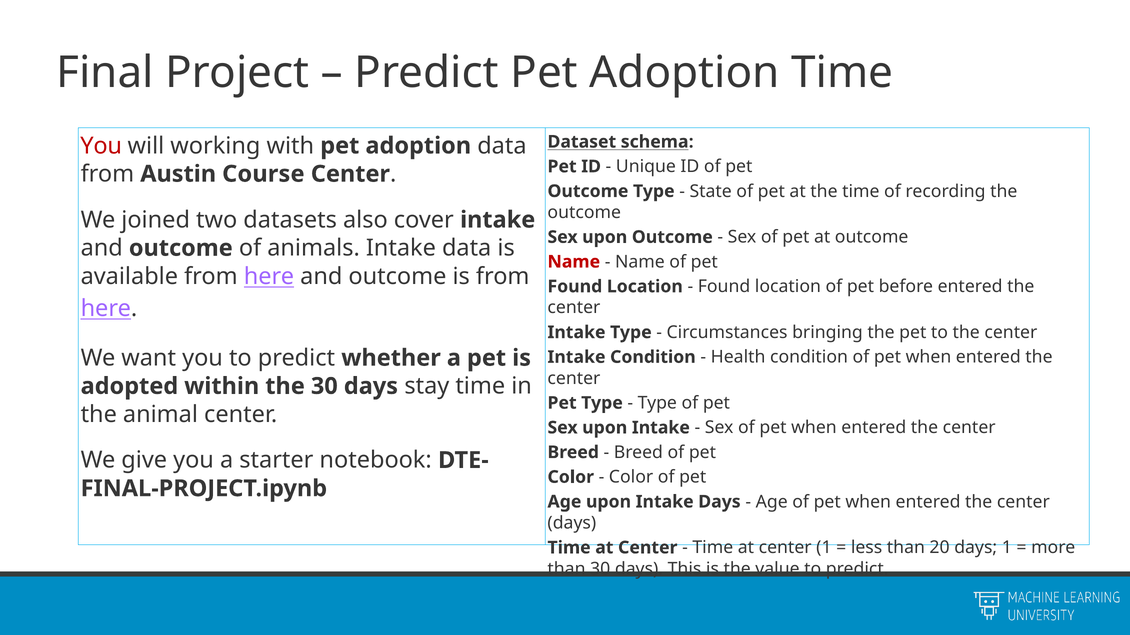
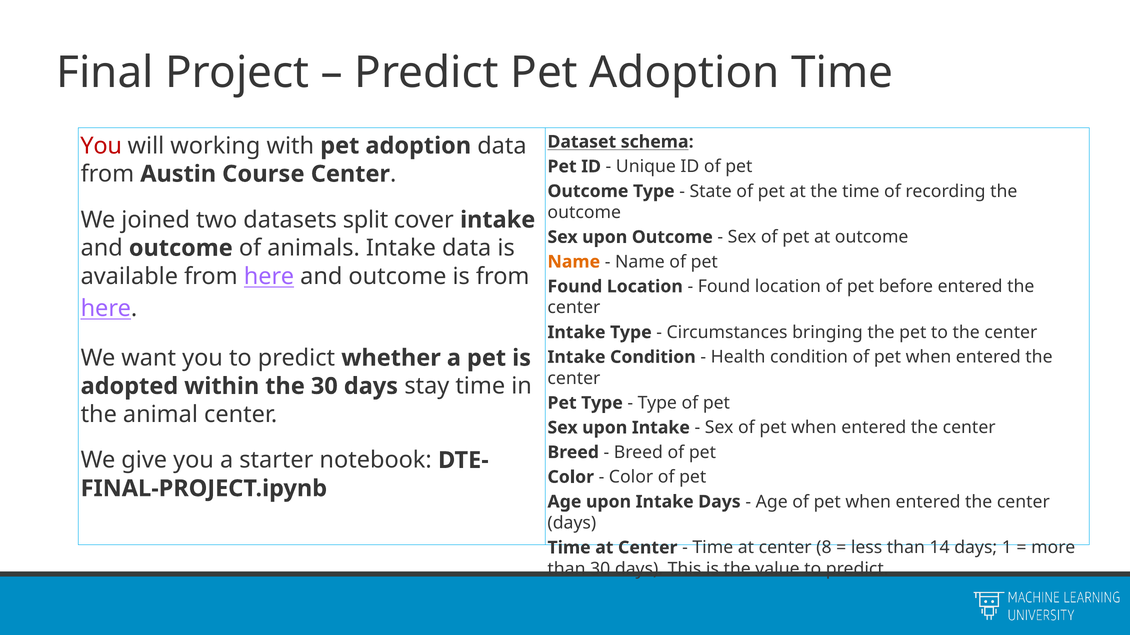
also: also -> split (366, 220)
Name colour: red -> orange (574, 262)
center 1: 1 -> 8 (824, 548)
20: 20 -> 14 (940, 548)
